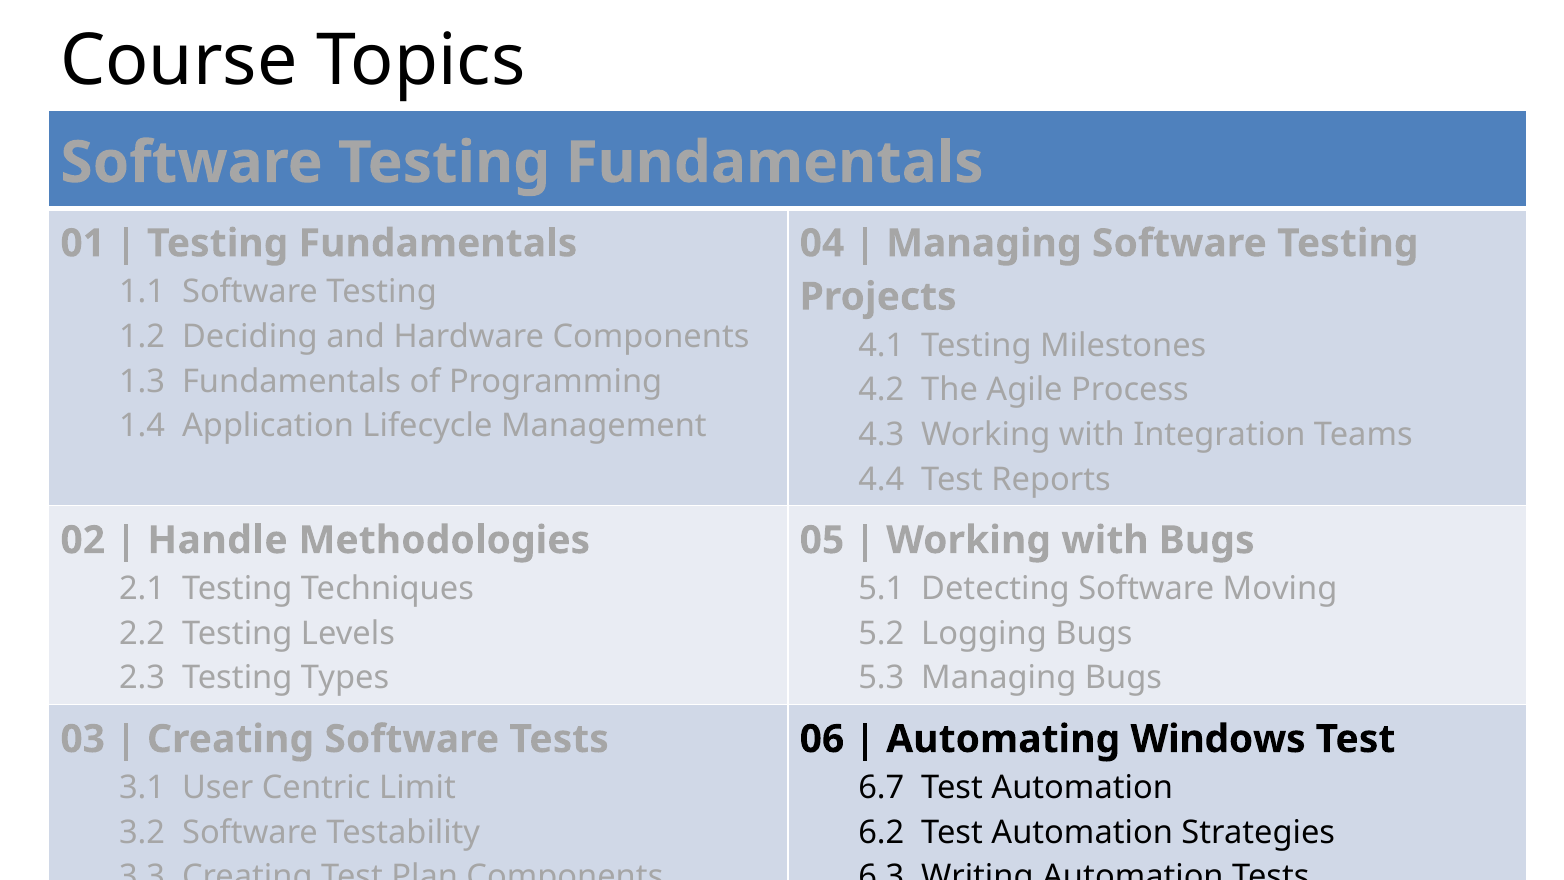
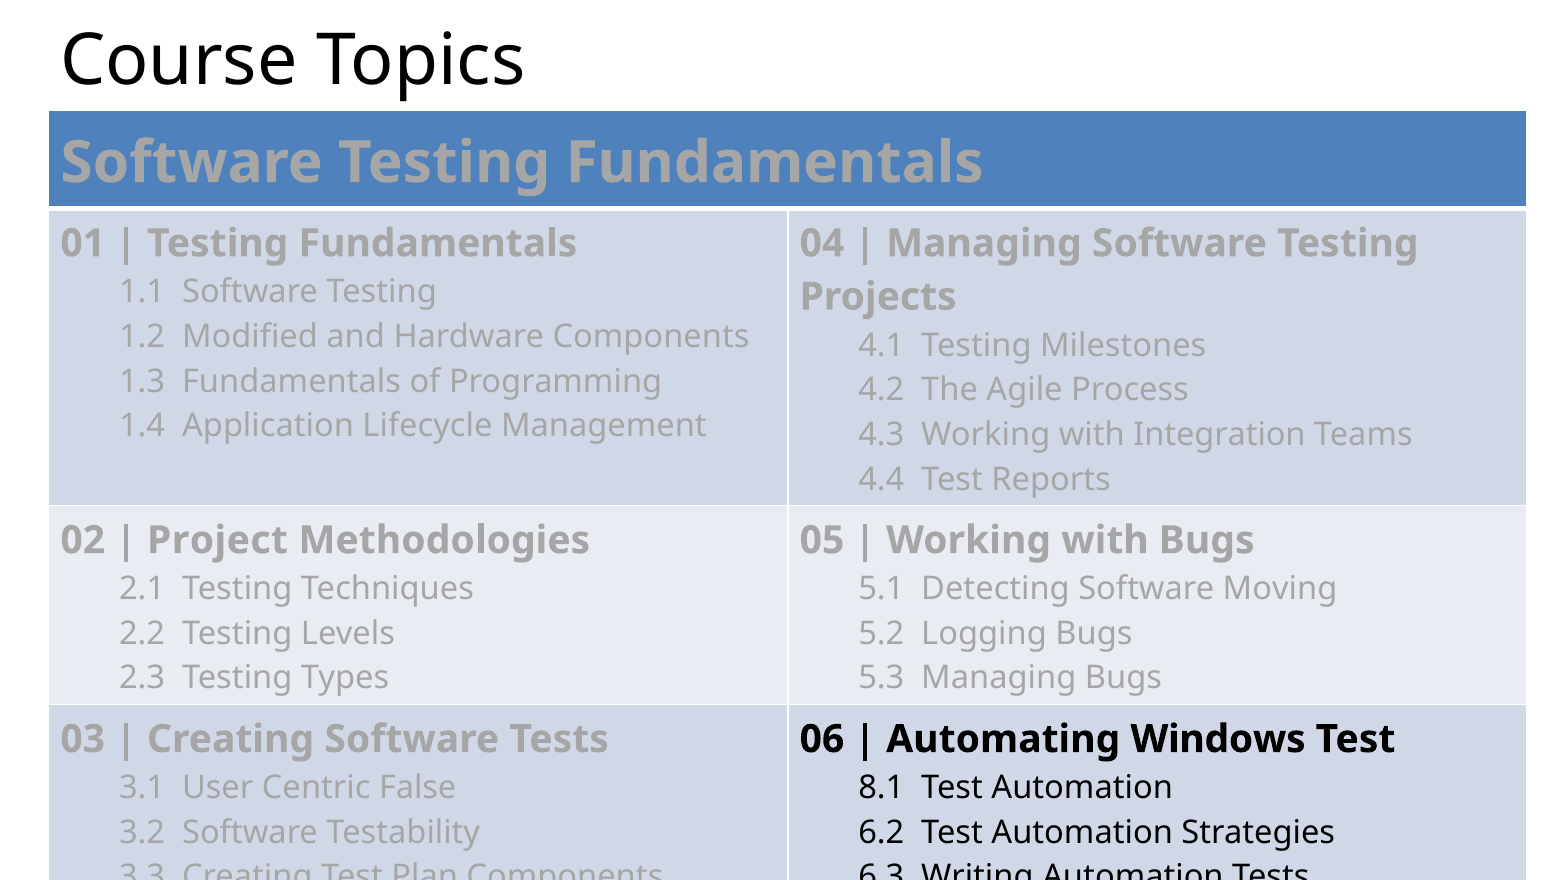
Deciding: Deciding -> Modified (250, 337)
Handle: Handle -> Project (217, 540)
Limit: Limit -> False (418, 788)
6.7: 6.7 -> 8.1 (881, 788)
